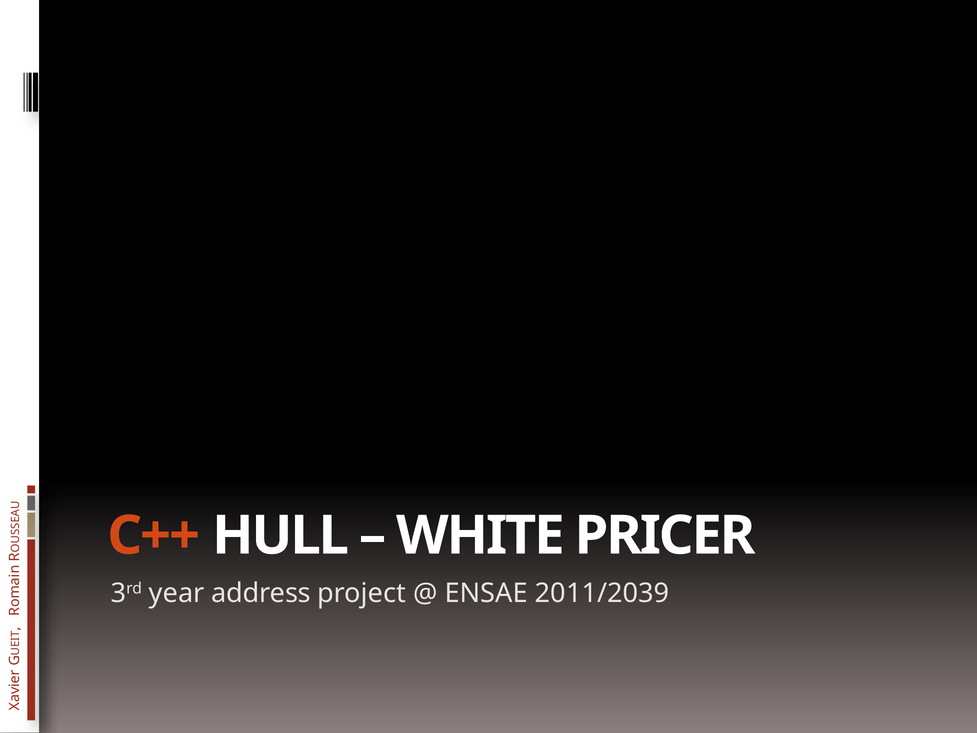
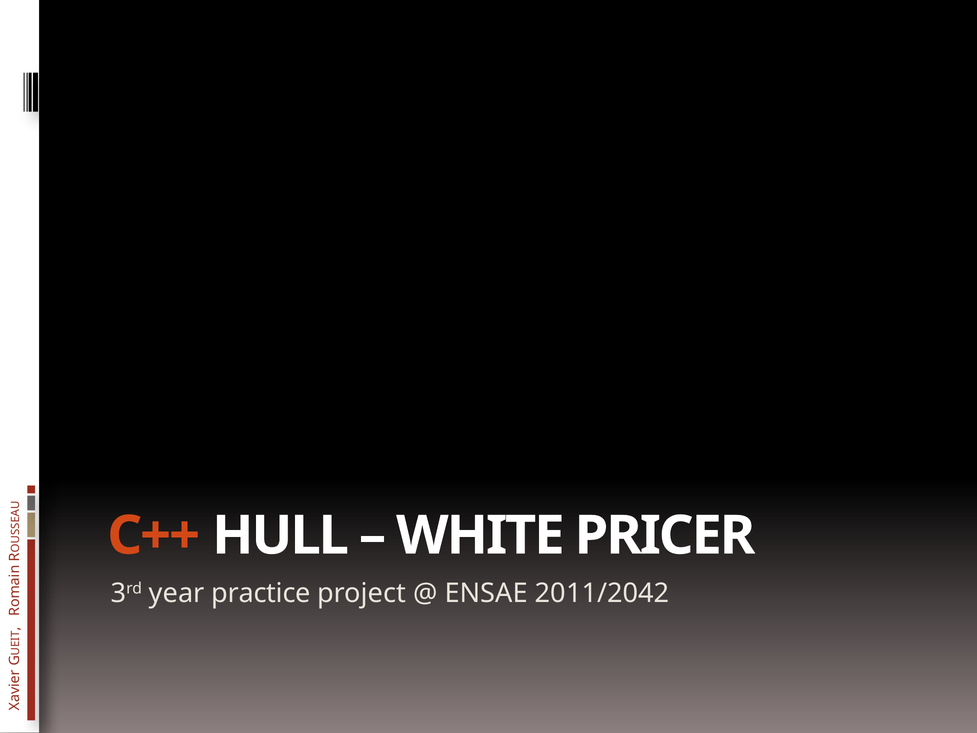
address: address -> practice (261, 593)
2011/2039: 2011/2039 -> 2011/2042 (602, 593)
